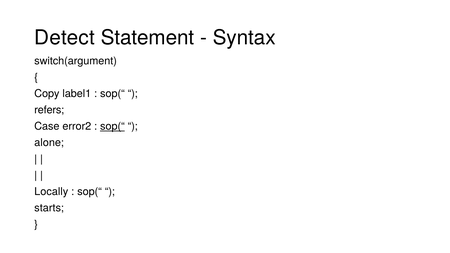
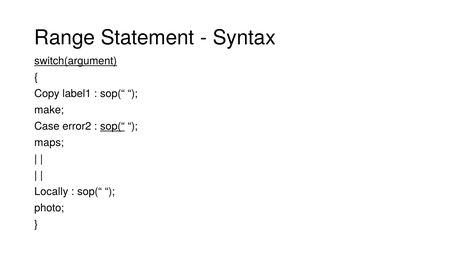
Detect: Detect -> Range (65, 38)
switch(argument underline: none -> present (76, 61)
refers: refers -> make (49, 110)
alone: alone -> maps (49, 143)
starts: starts -> photo (49, 208)
